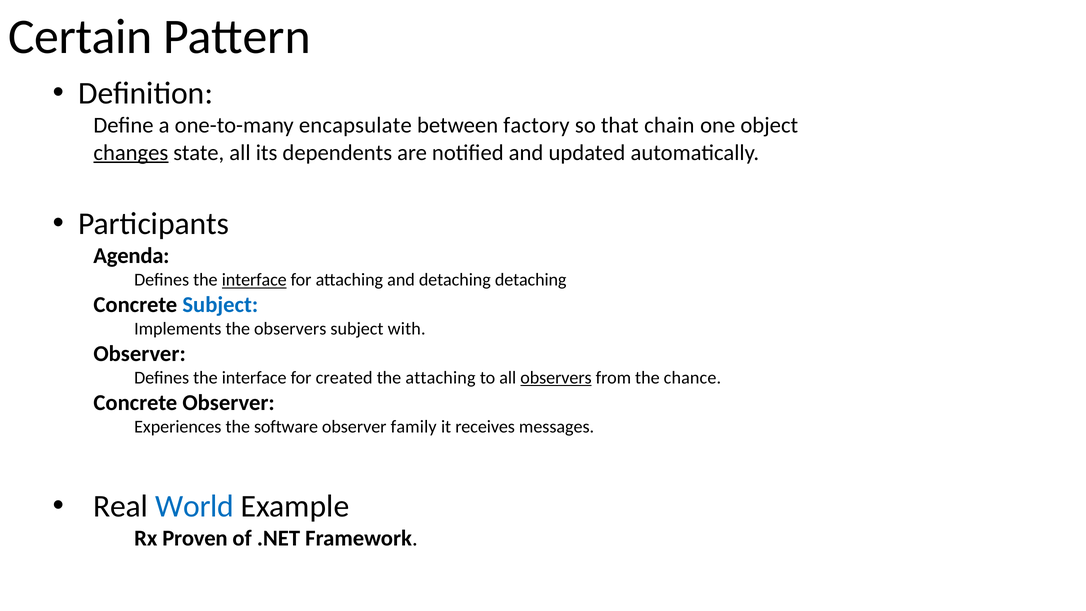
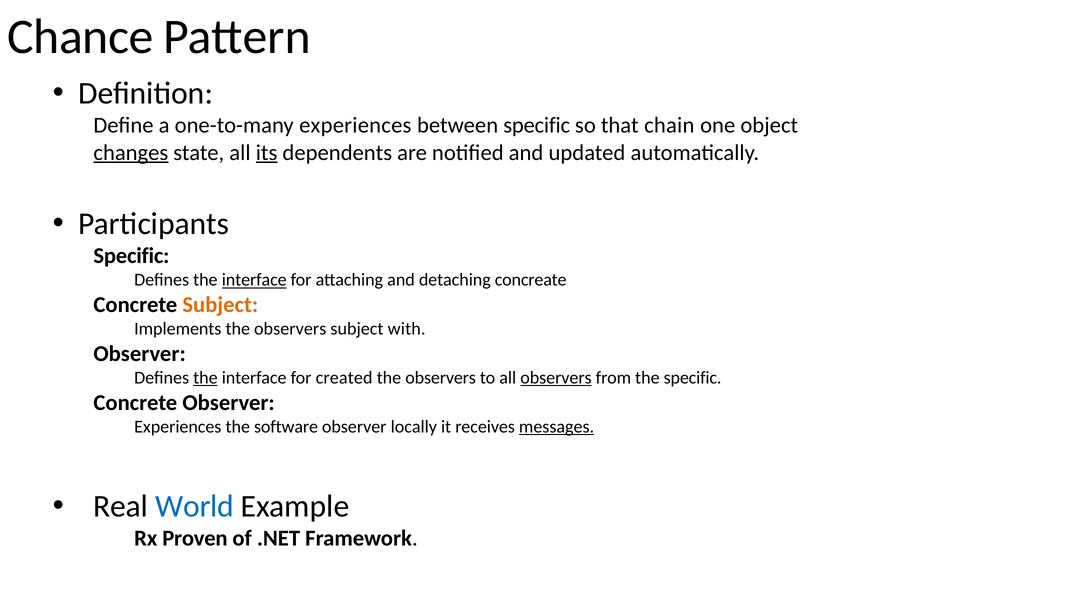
Certain: Certain -> Chance (80, 37)
one-to-many encapsulate: encapsulate -> experiences (355, 125)
between factory: factory -> specific (537, 125)
its underline: none -> present (267, 153)
Agenda: Agenda -> Specific (131, 256)
detaching detaching: detaching -> concreate (531, 280)
Subject colour: blue -> orange (220, 305)
the underline: none -> present (205, 378)
attaching: attaching -> observers (441, 378)
the chance: chance -> specific (693, 378)
family: family -> locally (414, 427)
messages underline: none -> present (557, 427)
